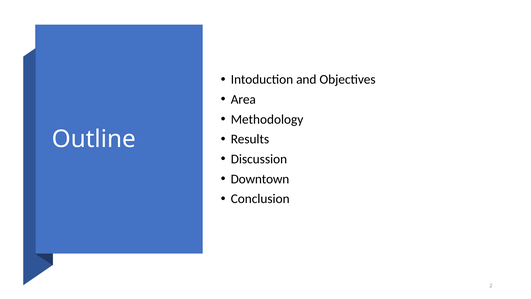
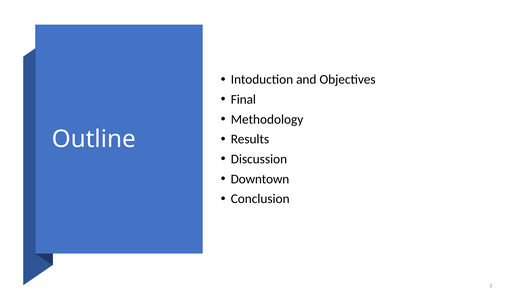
Area: Area -> Final (243, 99)
